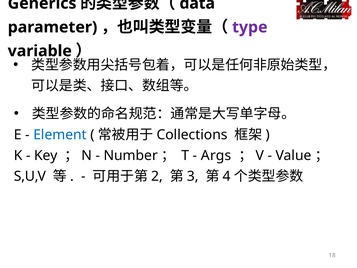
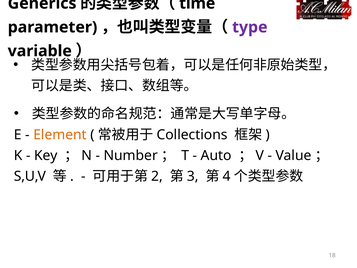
data: data -> time (197, 3)
Element colour: blue -> orange (60, 135)
Args: Args -> Auto (216, 155)
